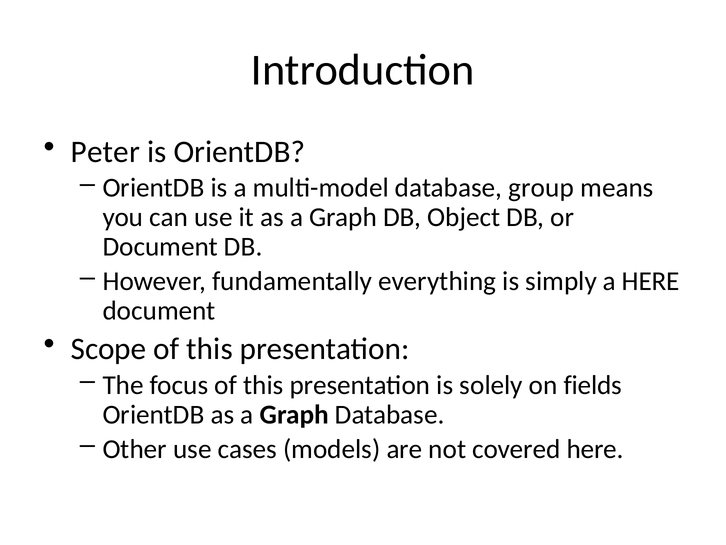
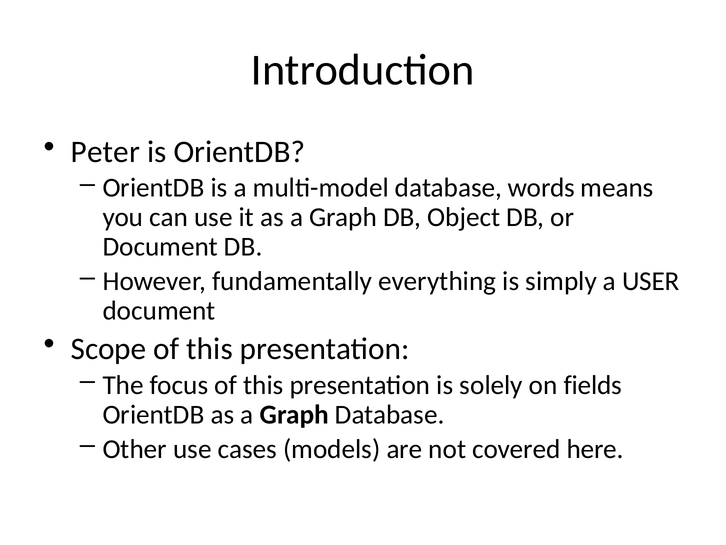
group: group -> words (541, 188)
a HERE: HERE -> USER (651, 281)
